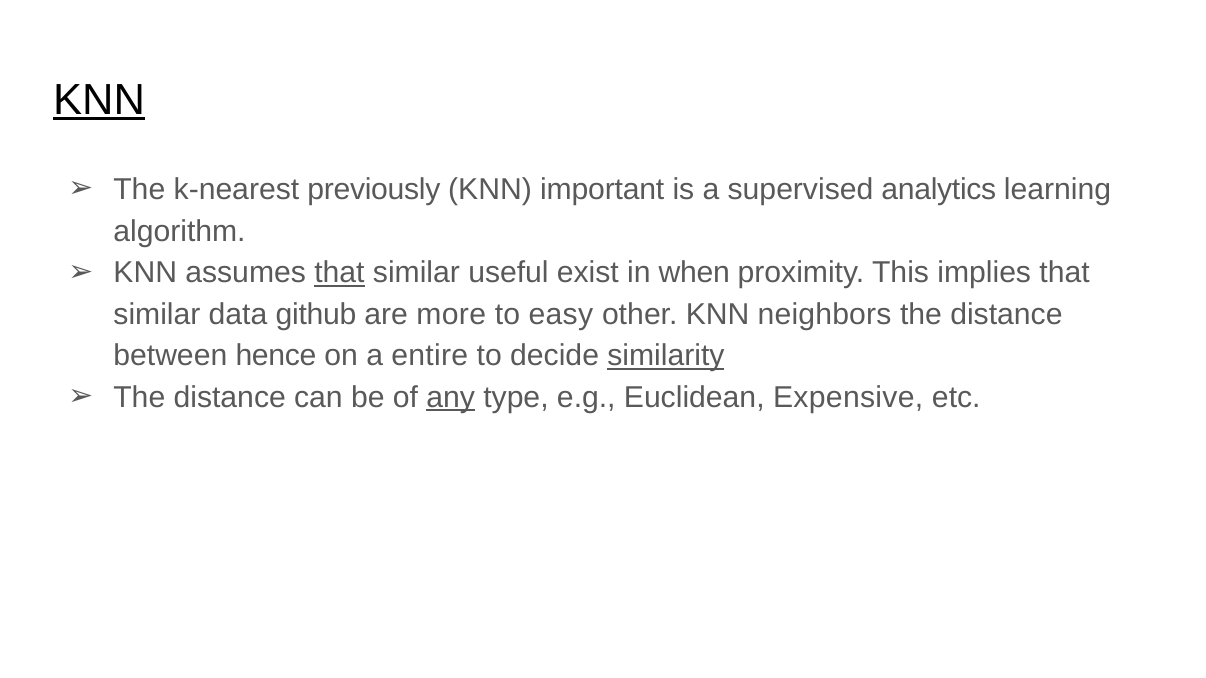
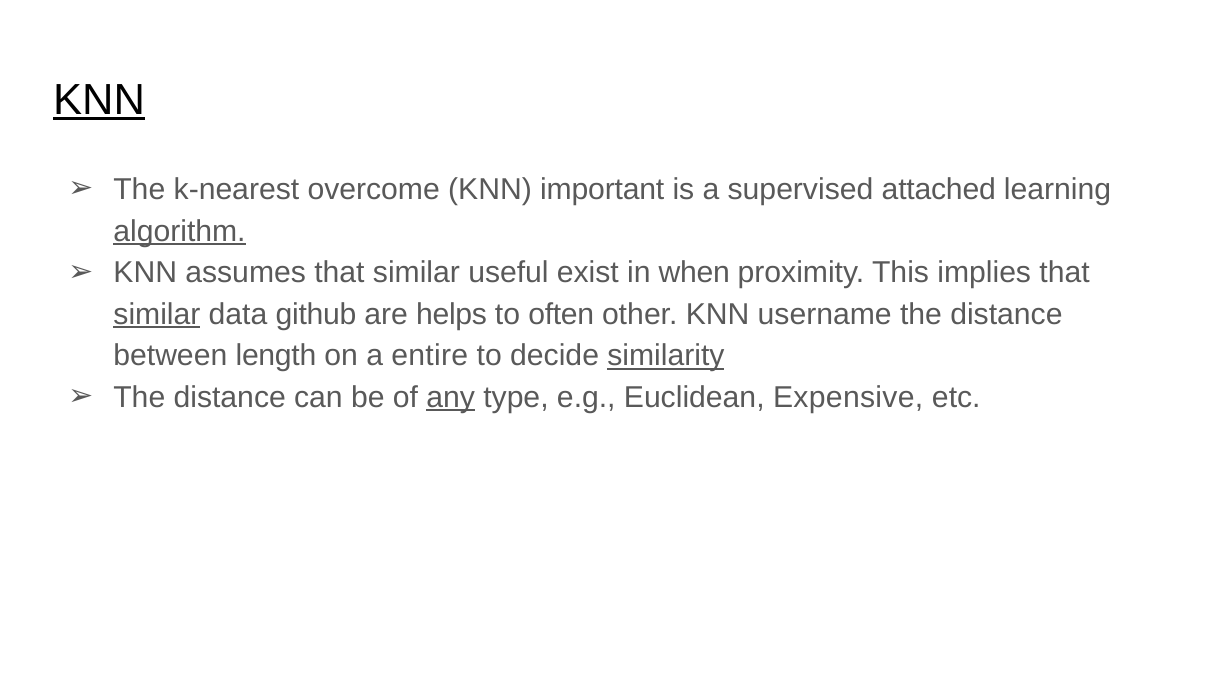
previously: previously -> overcome (374, 190)
analytics: analytics -> attached (939, 190)
algorithm underline: none -> present (180, 231)
that underline: present -> none (339, 273)
similar underline: none -> present (157, 314)
more: more -> helps (452, 314)
easy: easy -> often (561, 314)
neighbors: neighbors -> username (825, 314)
hence: hence -> length (276, 356)
